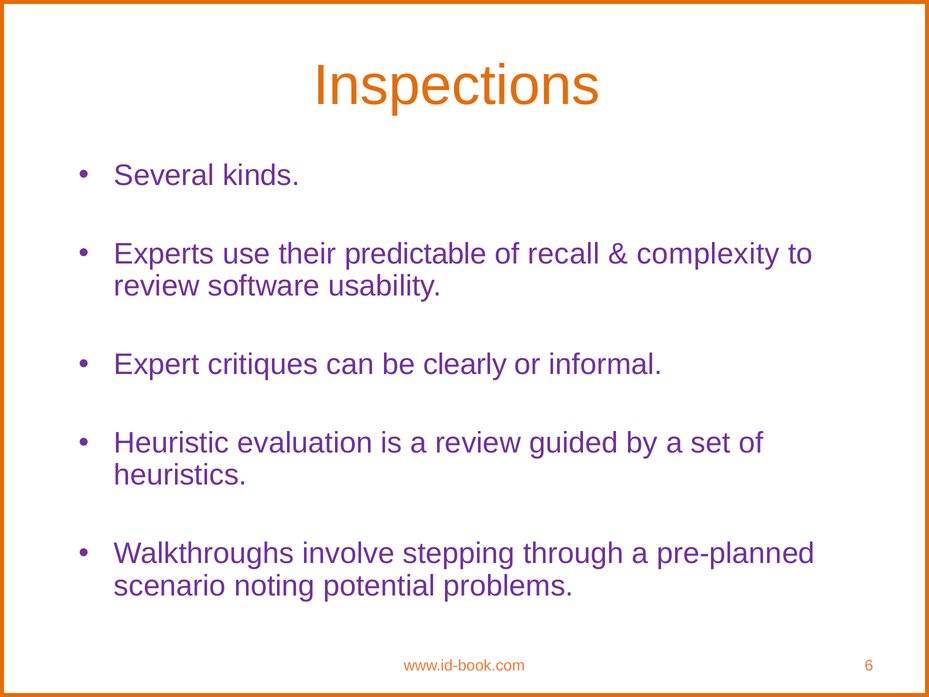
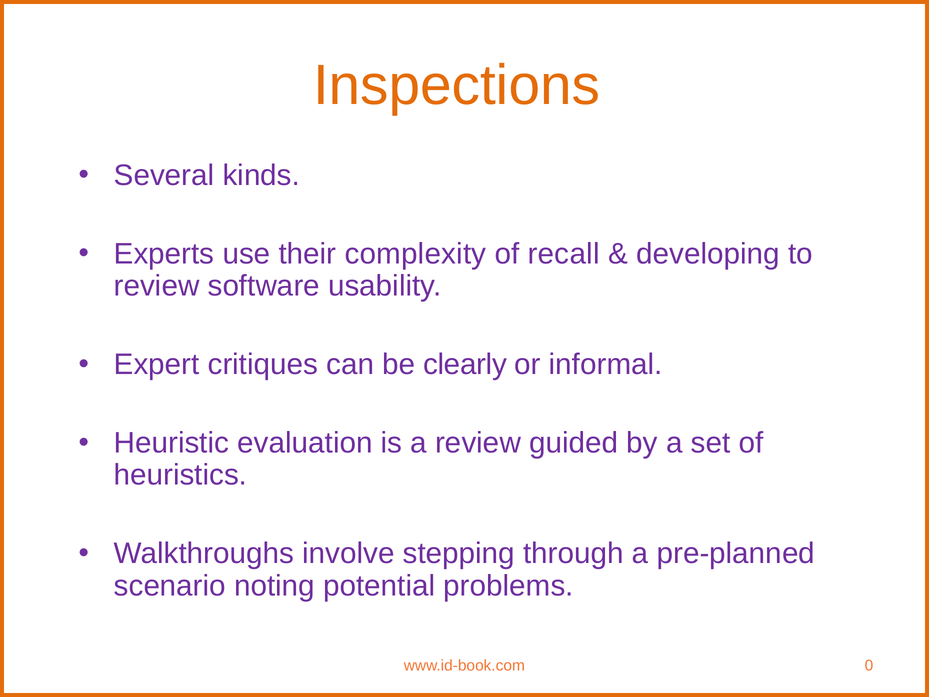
predictable: predictable -> complexity (415, 254)
complexity: complexity -> developing (708, 254)
6: 6 -> 0 (869, 665)
